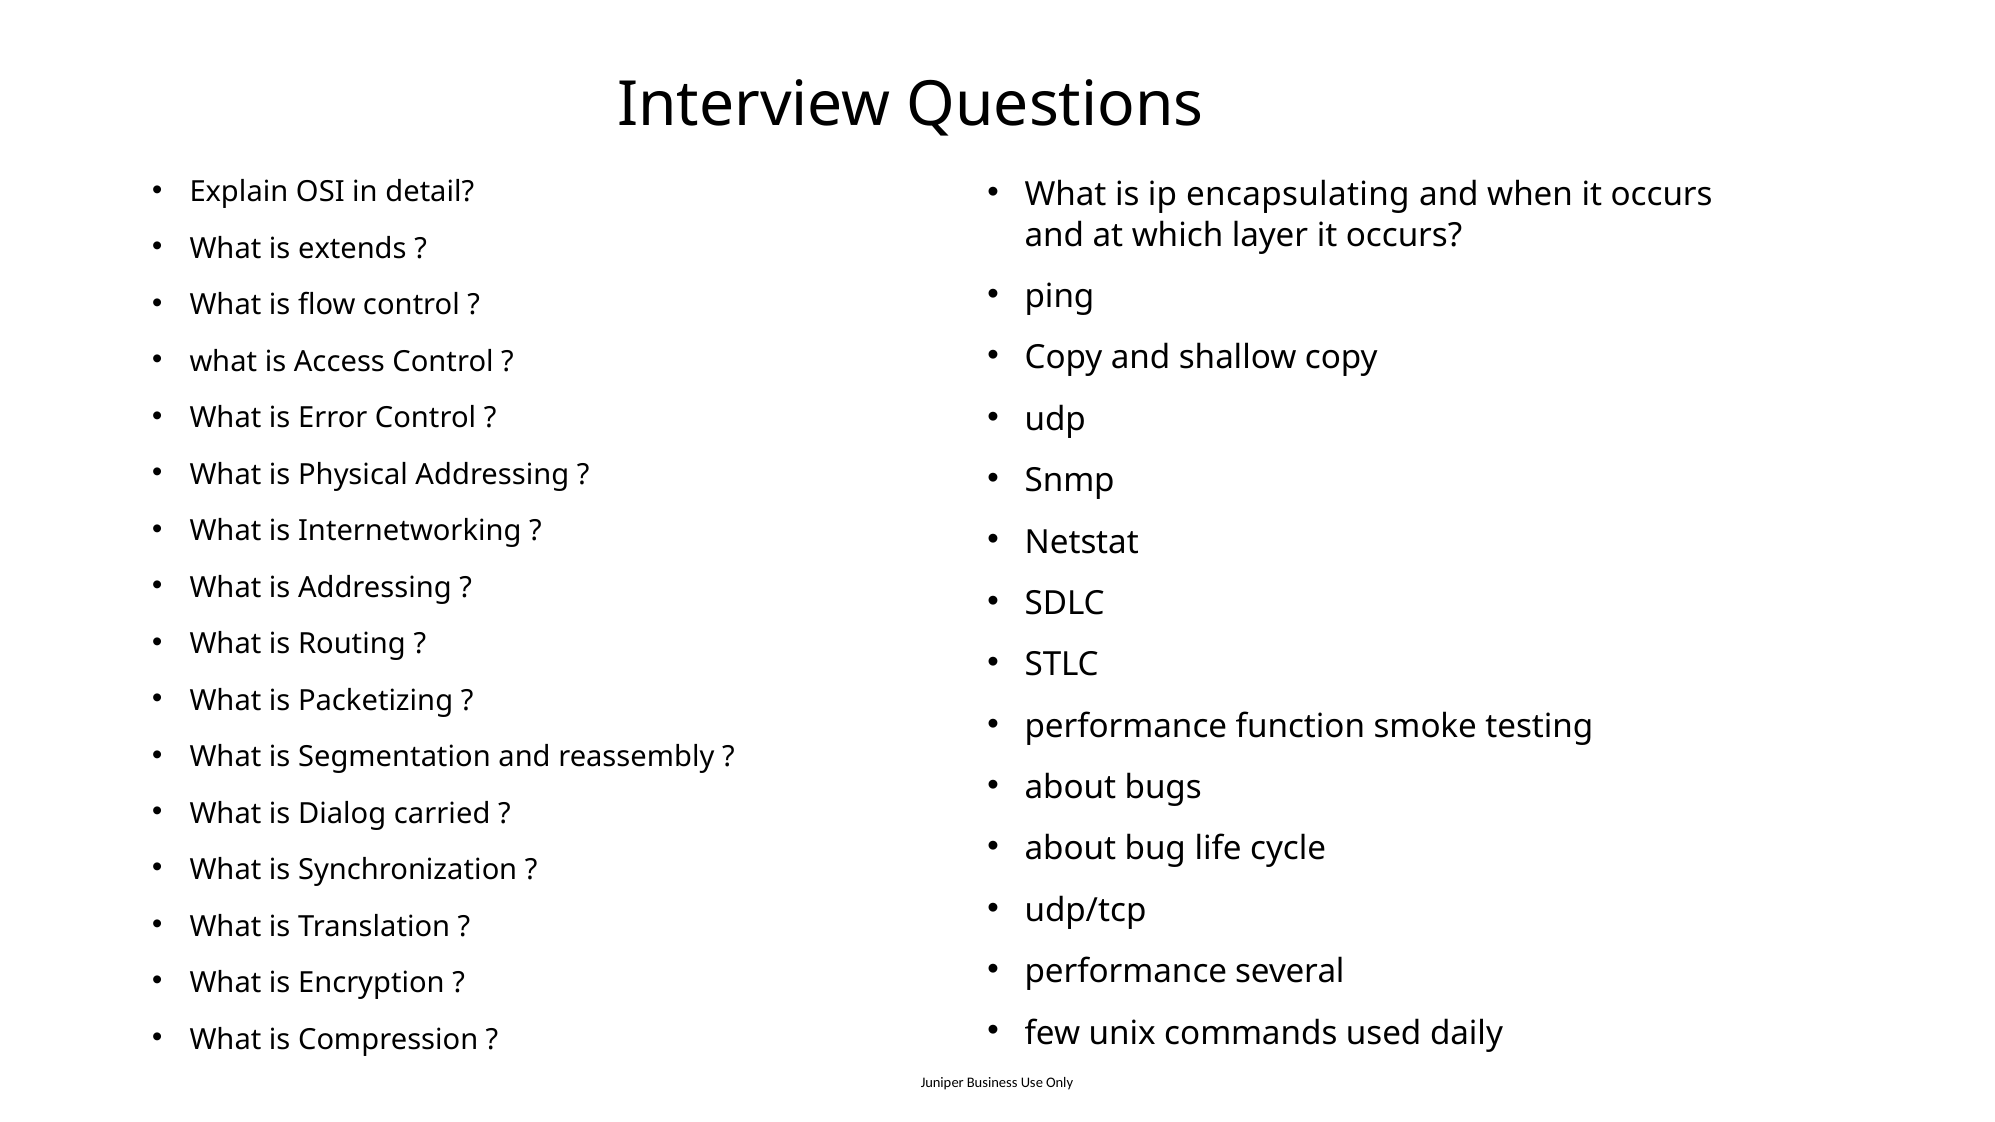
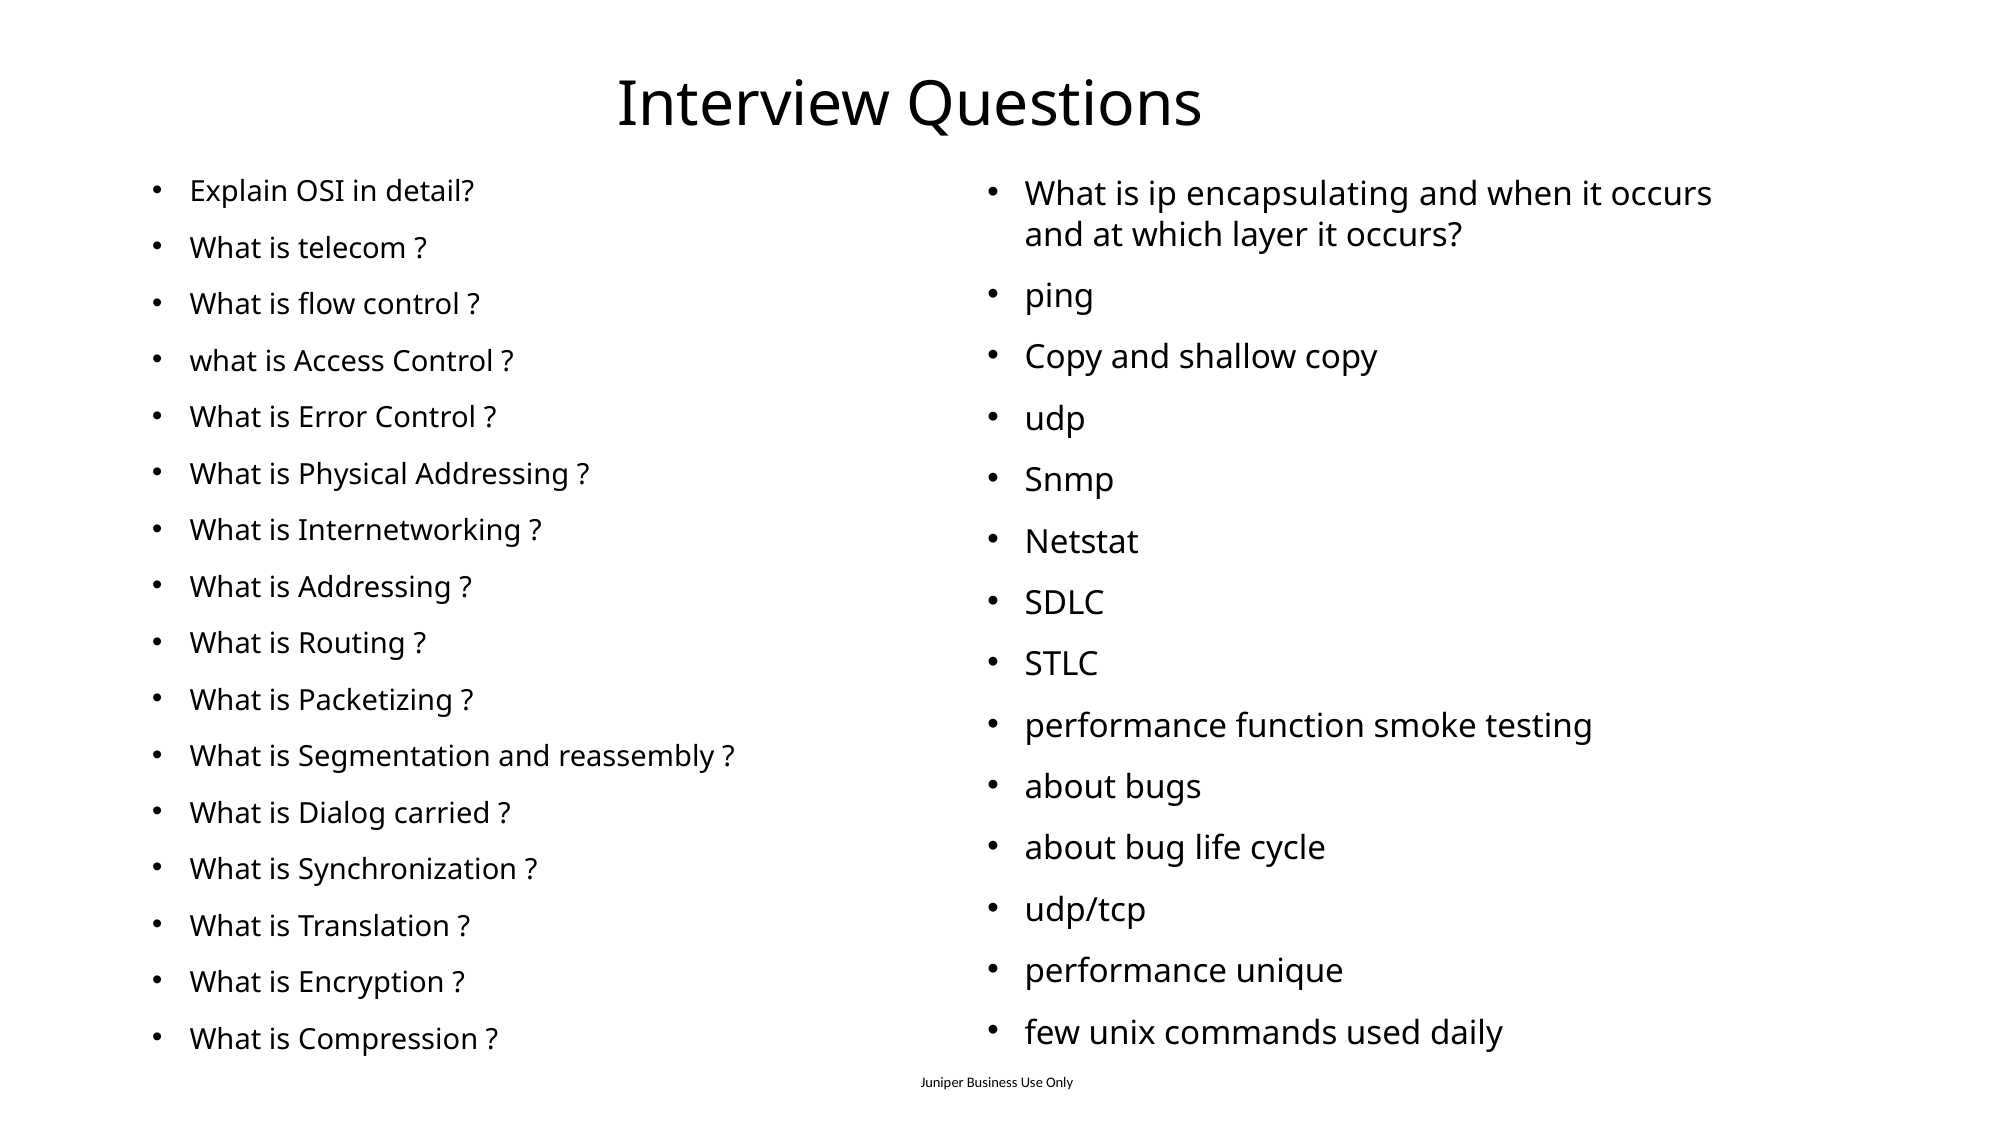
extends: extends -> telecom (352, 249)
several: several -> unique (1290, 972)
